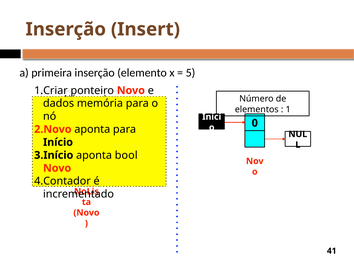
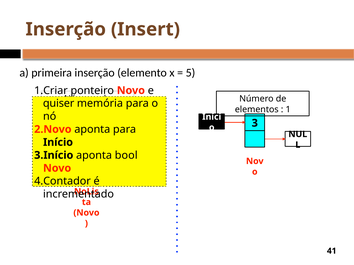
dados: dados -> quiser (59, 104)
0: 0 -> 3 (255, 123)
